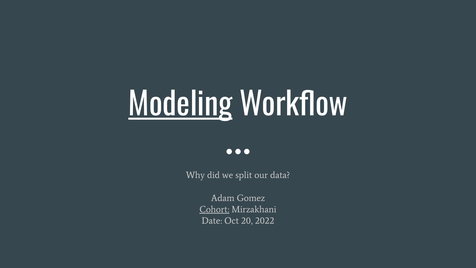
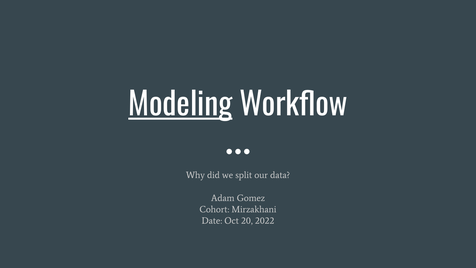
Cohort underline: present -> none (214, 209)
